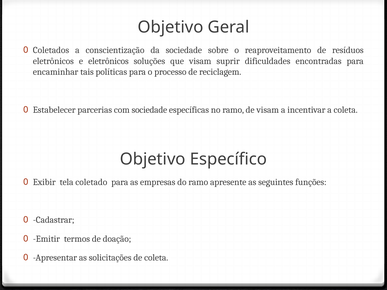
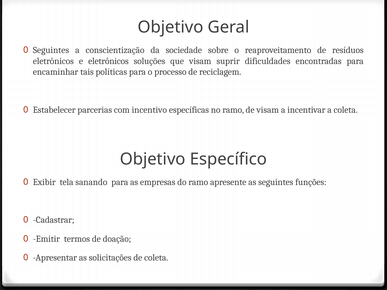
Coletados: Coletados -> Seguintes (51, 50)
com sociedade: sociedade -> incentivo (149, 110)
coletado: coletado -> sanando (91, 182)
